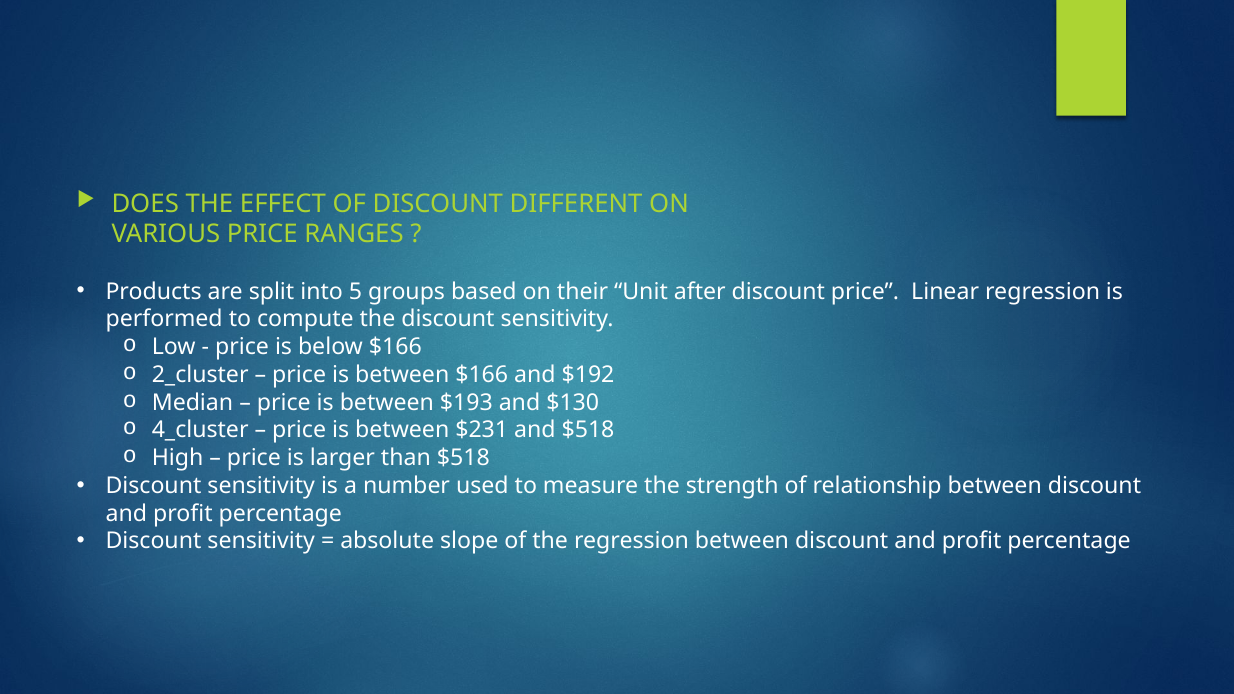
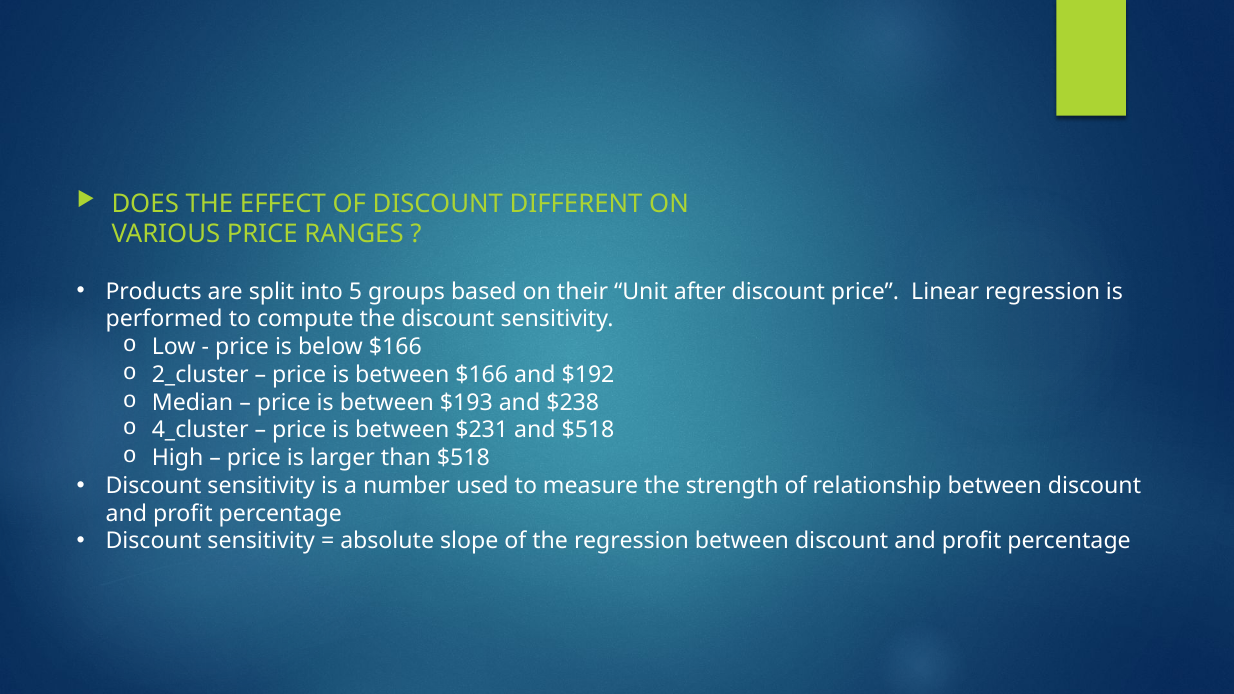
$130: $130 -> $238 (573, 403)
